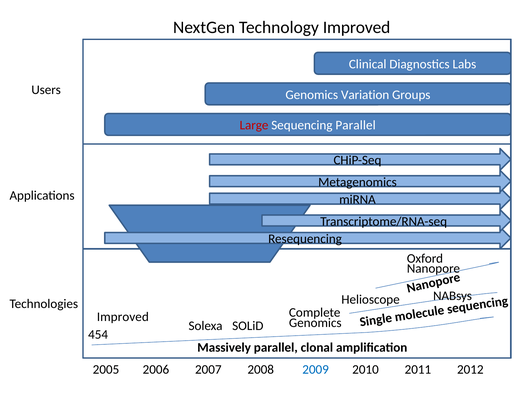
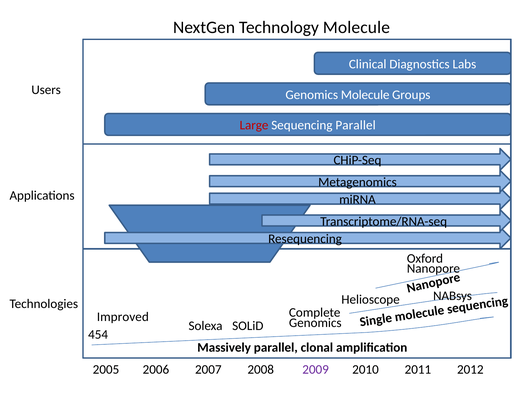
Technology Improved: Improved -> Molecule (356, 27)
Genomics Variation: Variation -> Molecule (365, 95)
2009 colour: blue -> purple (316, 369)
